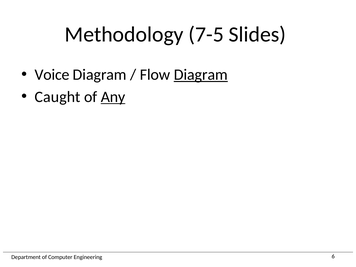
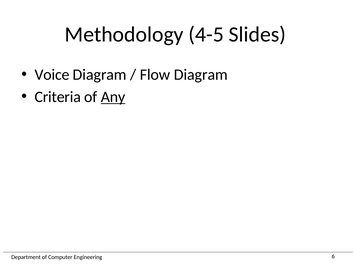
7-5: 7-5 -> 4-5 (206, 34)
Diagram underline: present -> none (201, 75)
Caught: Caught -> Criteria (58, 97)
